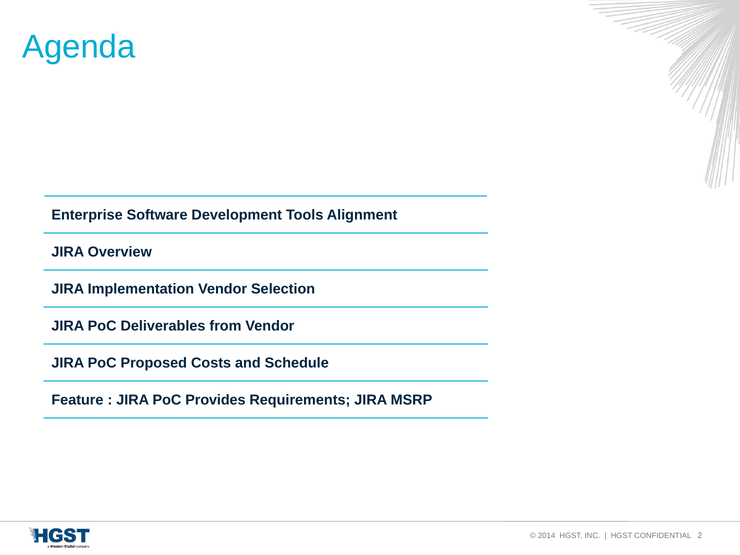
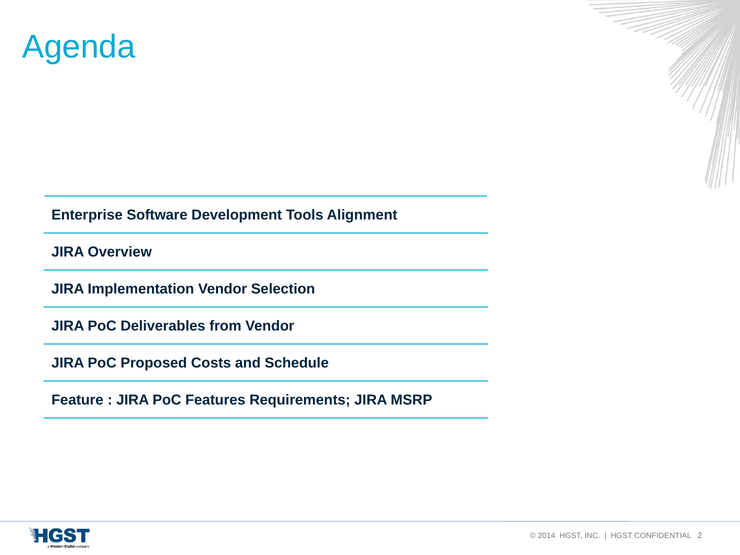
Provides: Provides -> Features (215, 400)
